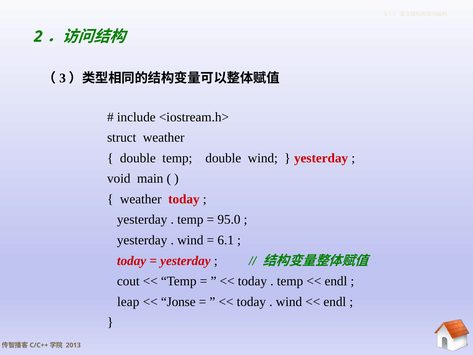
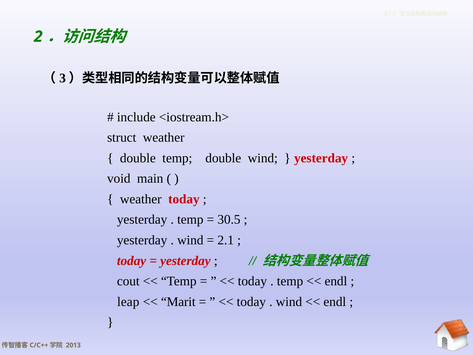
95.0: 95.0 -> 30.5 (229, 219)
6.1: 6.1 -> 2.1 (226, 240)
Jonse: Jonse -> Marit (178, 301)
